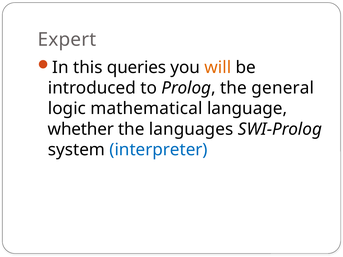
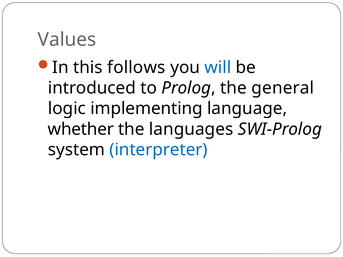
Expert: Expert -> Values (67, 40)
queries: queries -> follows (136, 67)
will colour: orange -> blue (218, 67)
mathematical: mathematical -> implementing (147, 109)
